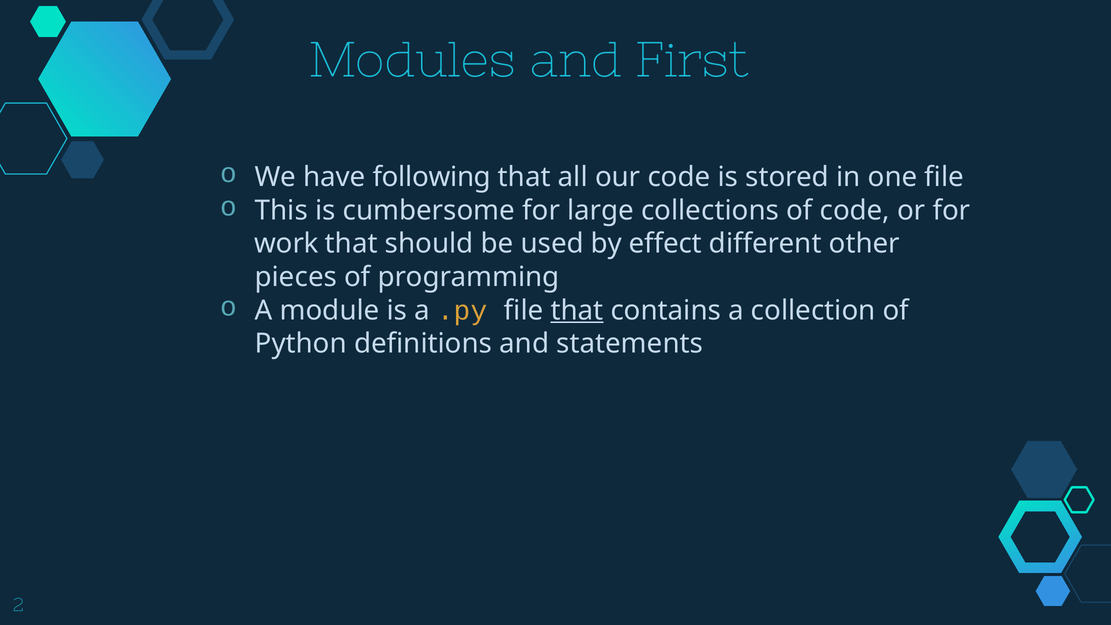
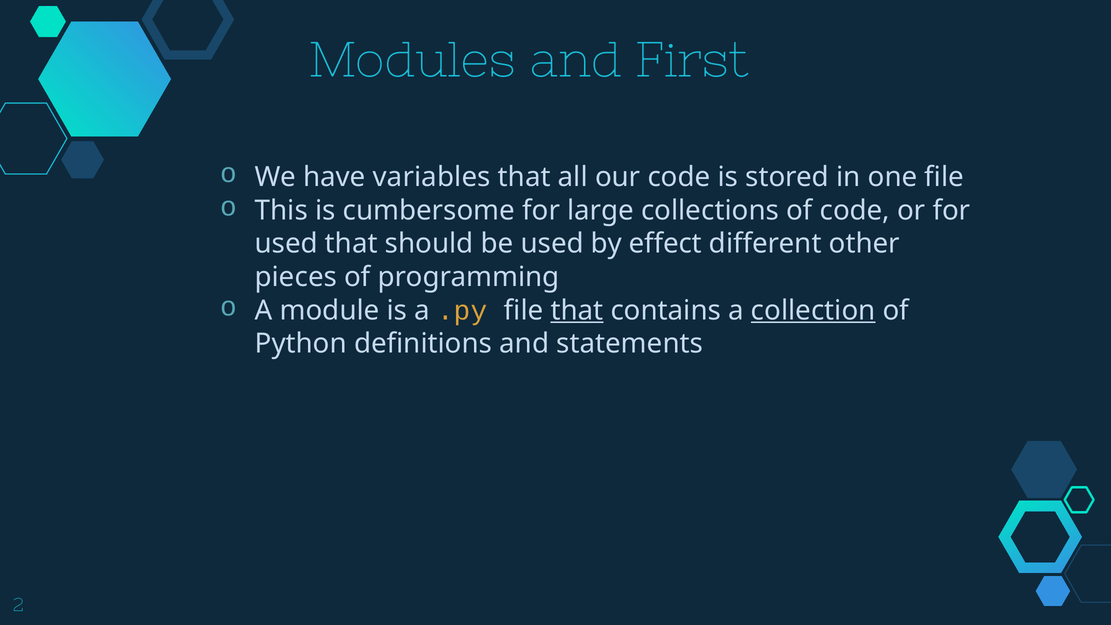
following: following -> variables (432, 177)
work: work -> used (286, 244)
collection underline: none -> present (813, 310)
